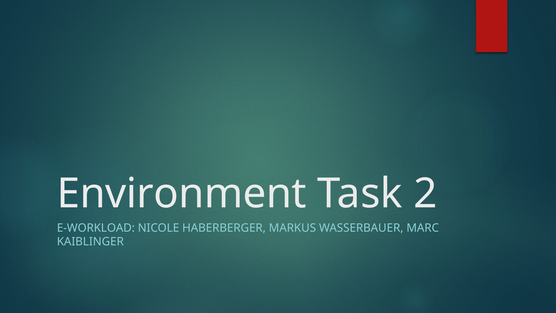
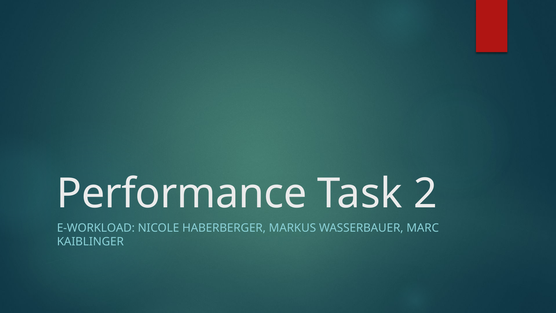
Environment: Environment -> Performance (182, 194)
